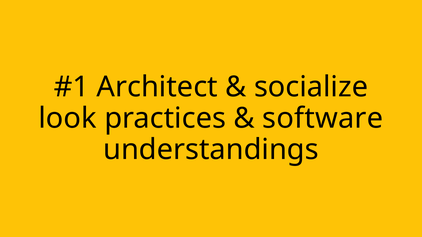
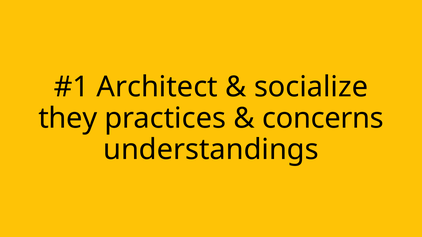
look: look -> they (68, 118)
software: software -> concerns (323, 118)
